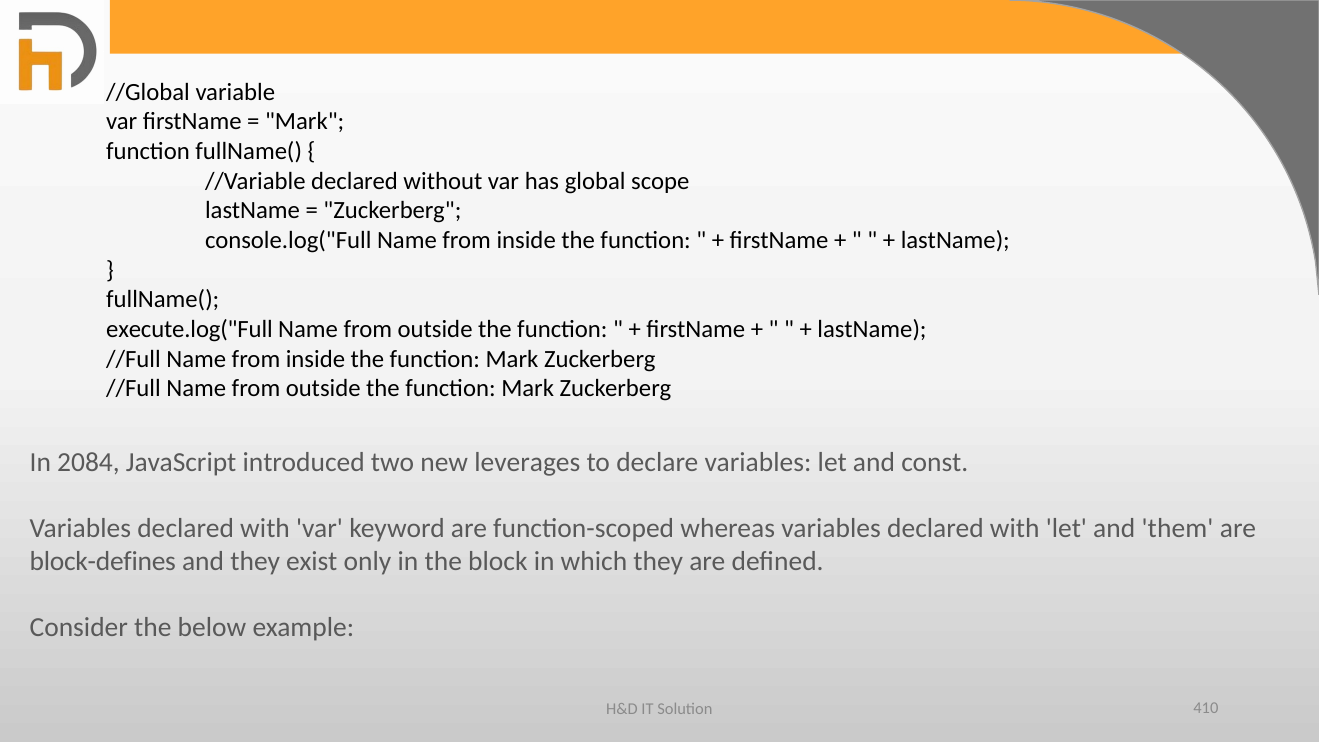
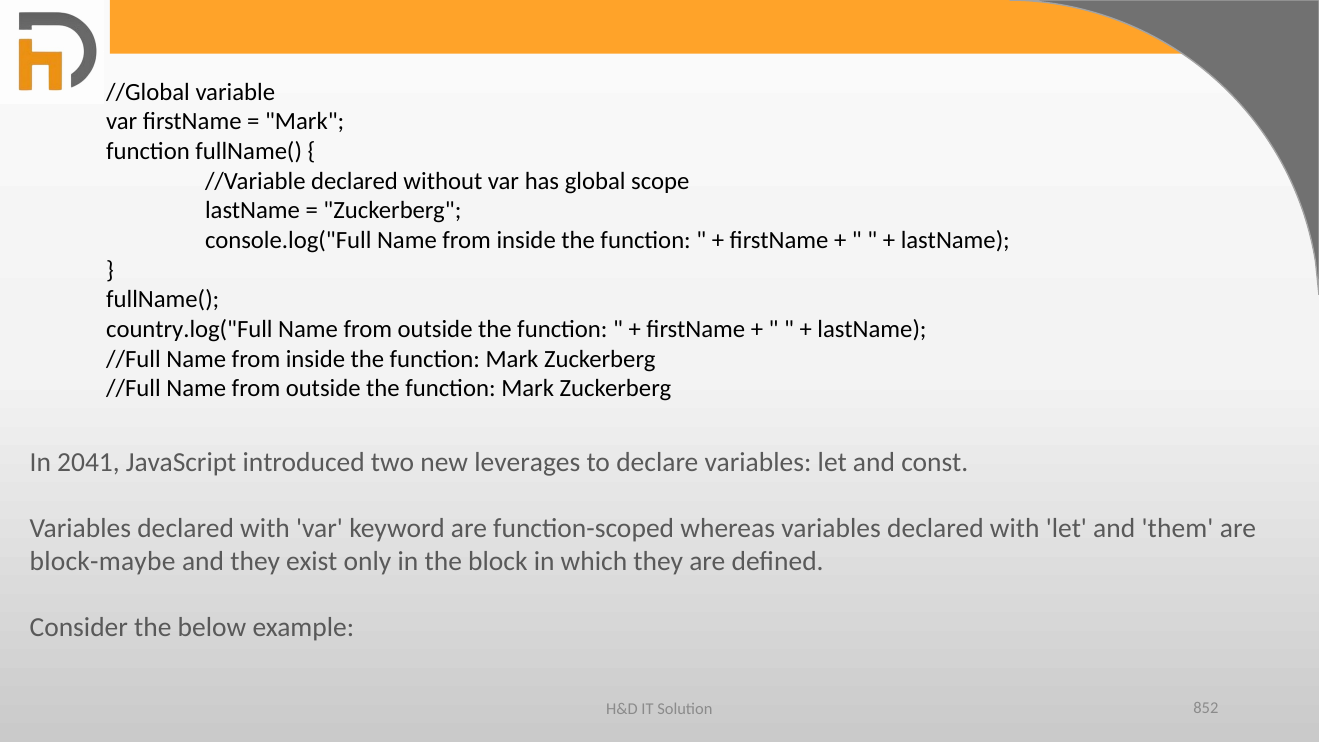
execute.log("Full: execute.log("Full -> country.log("Full (189, 329)
2084: 2084 -> 2041 (88, 462)
block-defines: block-defines -> block-maybe (103, 561)
410: 410 -> 852 (1206, 708)
